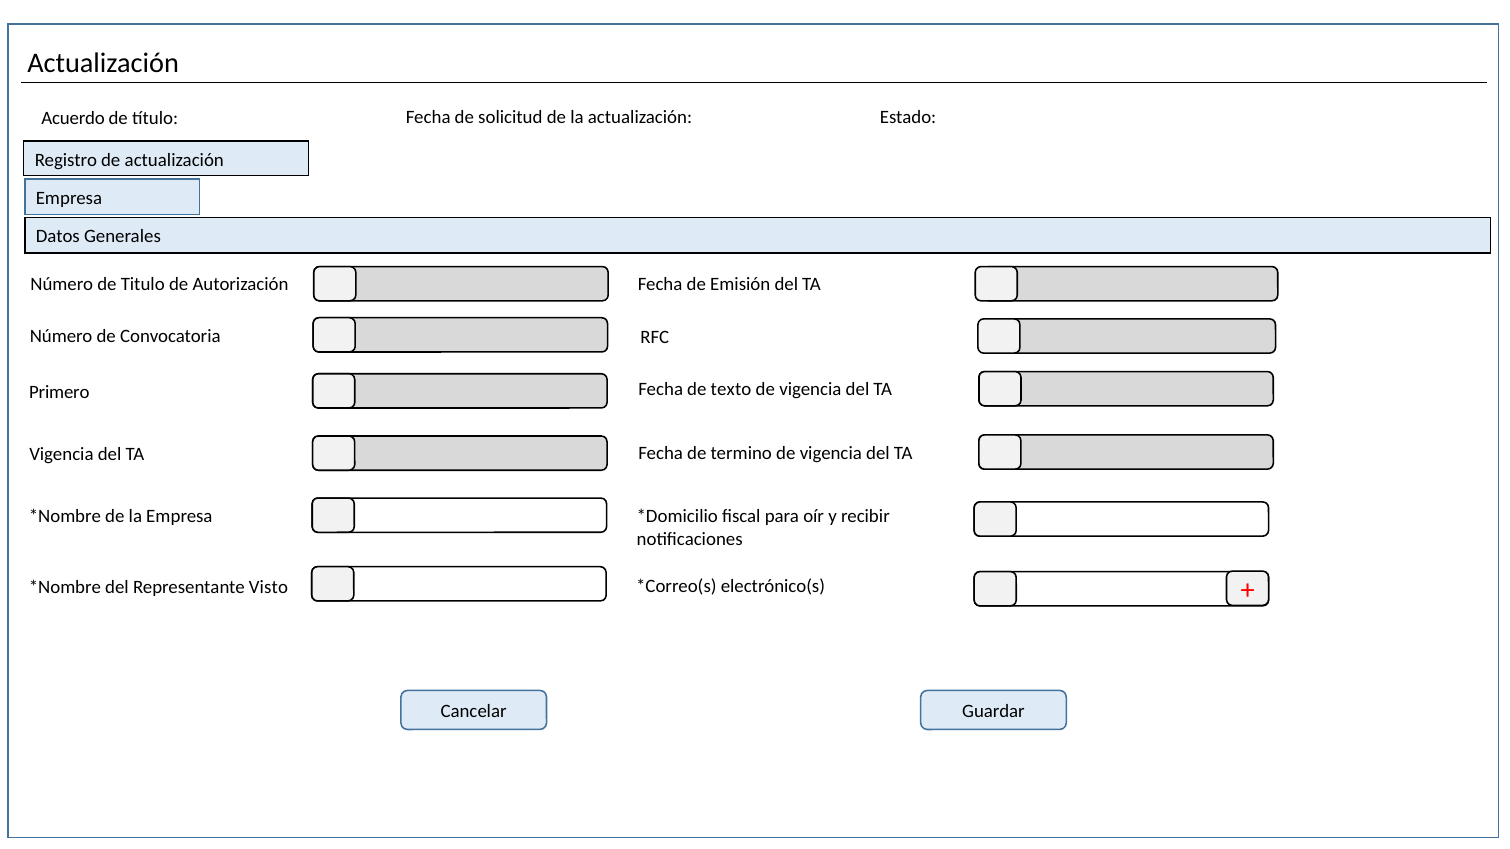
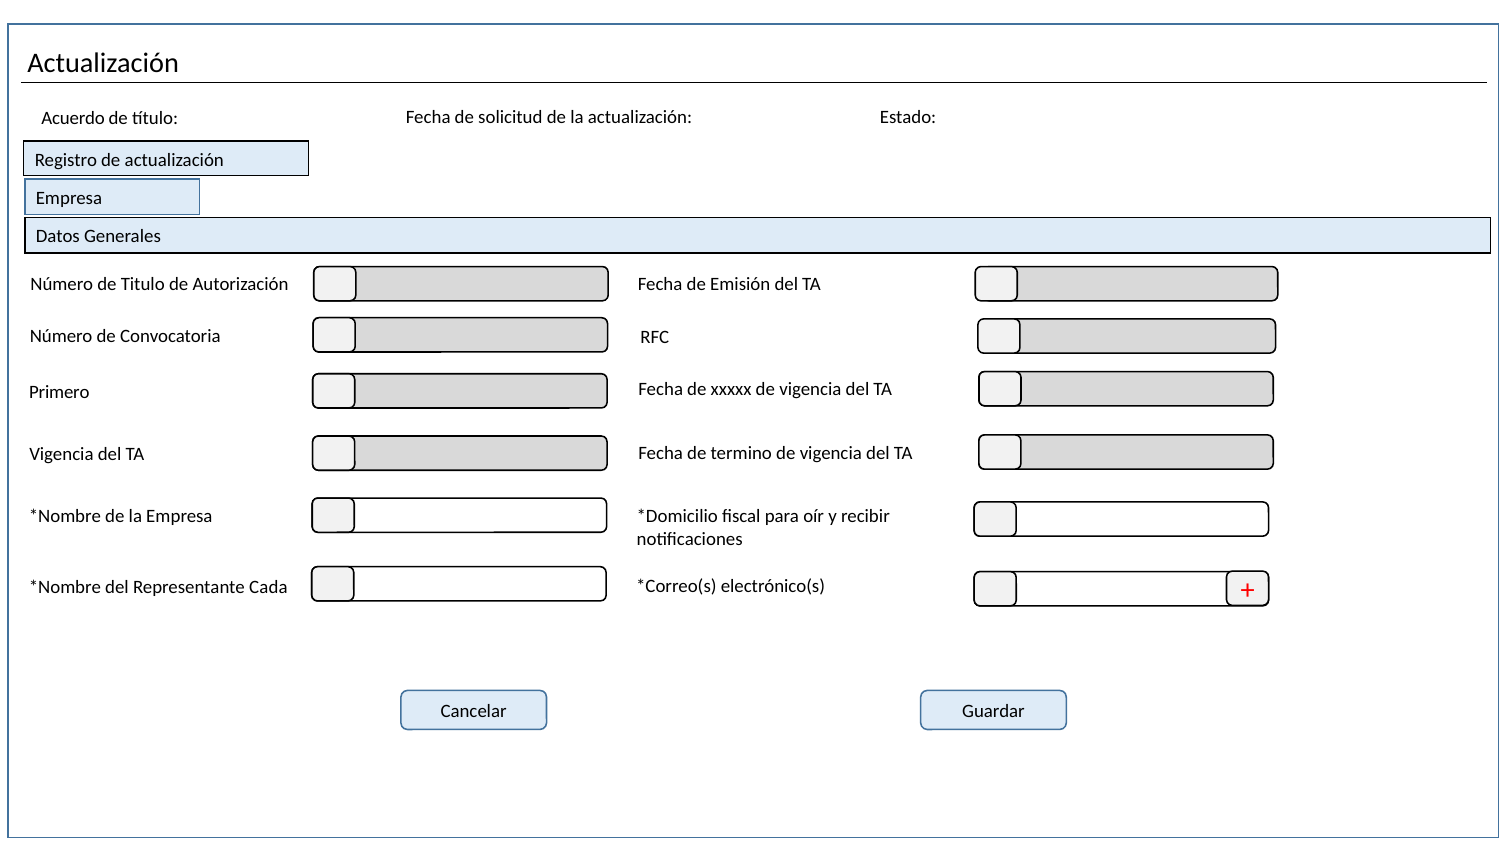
texto: texto -> xxxxx (731, 390)
Visto: Visto -> Cada (268, 587)
